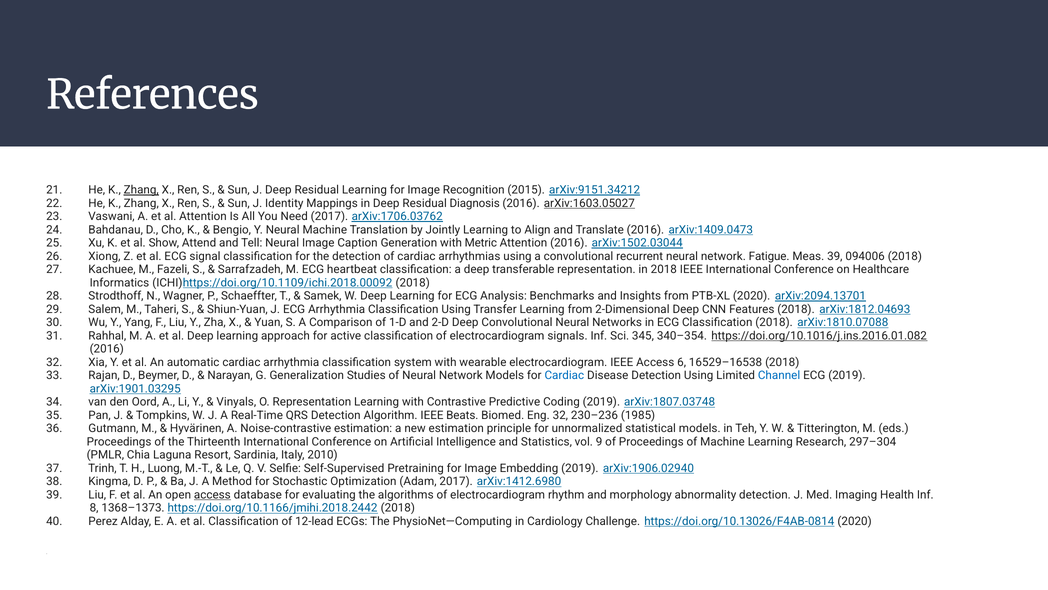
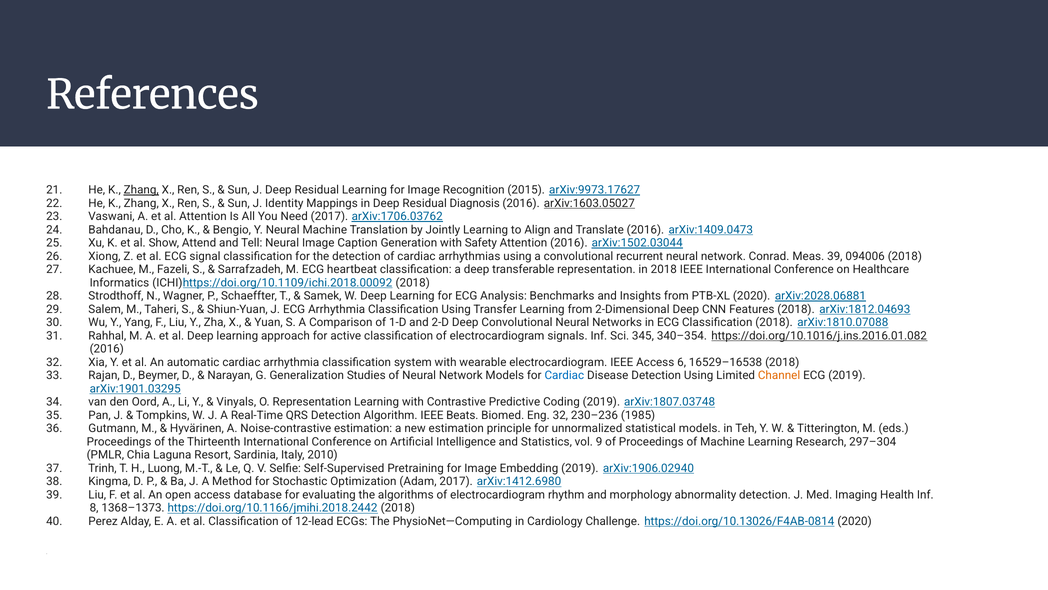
arXiv:9151.34212: arXiv:9151.34212 -> arXiv:9973.17627 (595, 190)
Metric: Metric -> Safety (481, 243)
Fatigue: Fatigue -> Conrad (769, 256)
arXiv:2094.13701: arXiv:2094.13701 -> arXiv:2028.06881 (820, 296)
Channel colour: blue -> orange (779, 375)
access underline: present -> none (212, 494)
